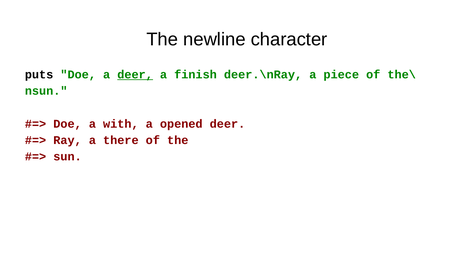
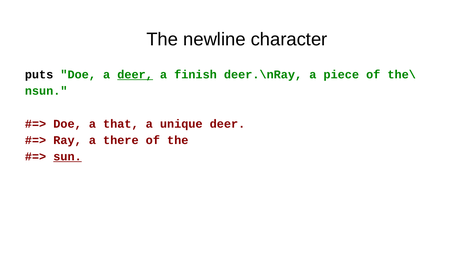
with: with -> that (121, 124)
opened: opened -> unique (181, 124)
sun underline: none -> present (68, 156)
